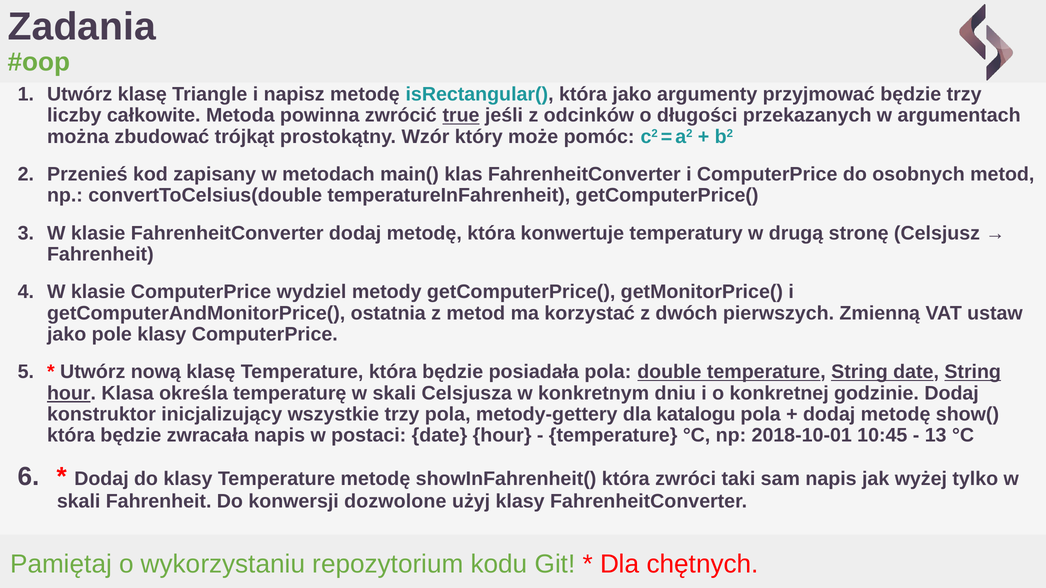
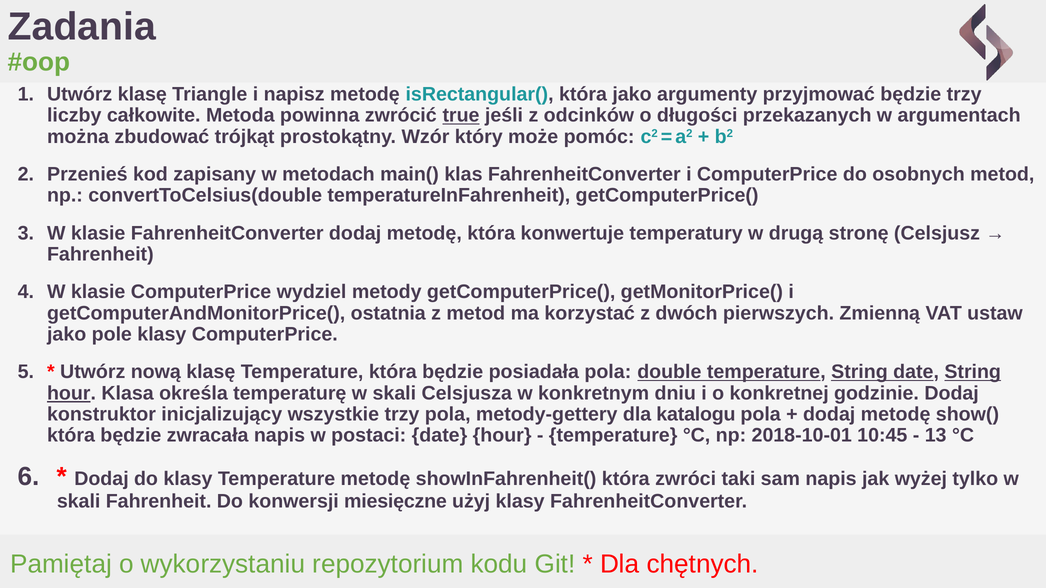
dozwolone: dozwolone -> miesięczne (395, 502)
